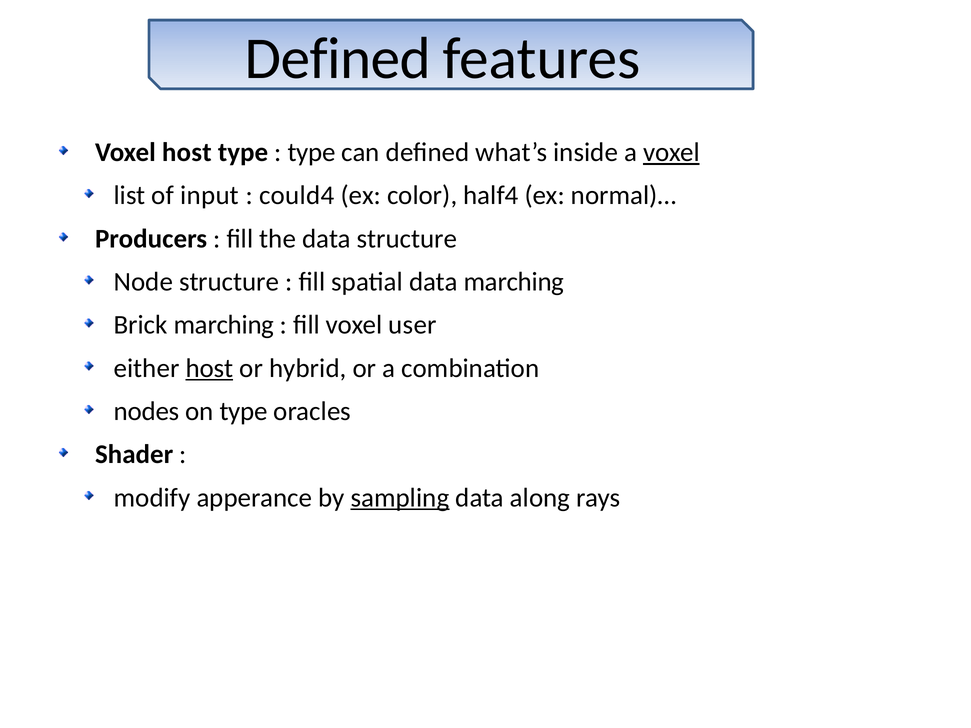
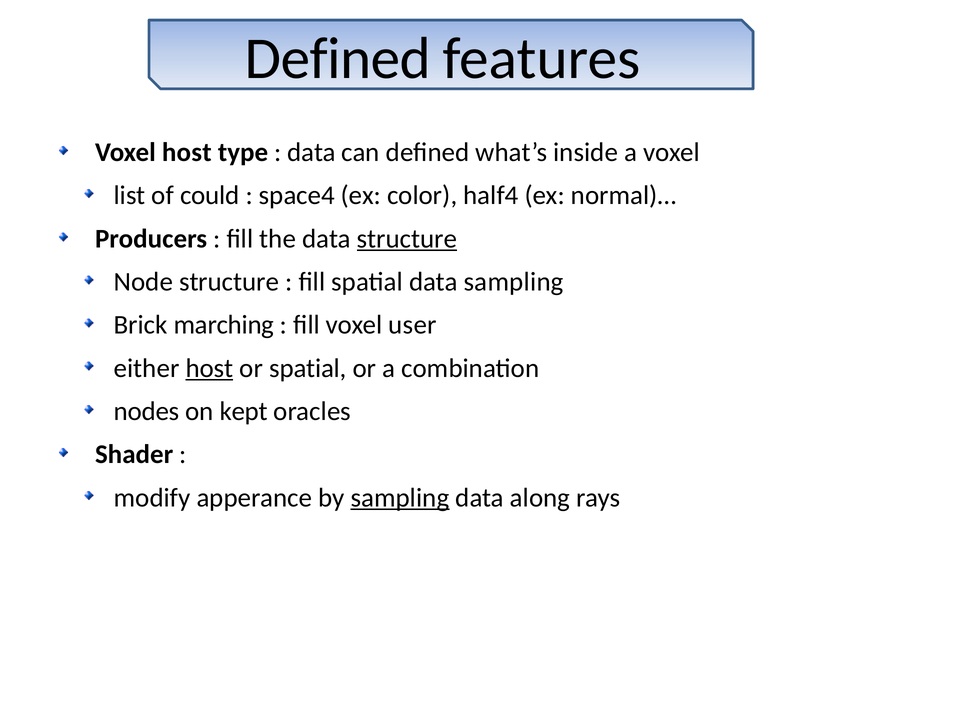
type: type -> data (312, 152)
voxel underline: present -> none (671, 152)
input: input -> could (210, 196)
could4: could4 -> space4 (297, 196)
structure underline: none -> present (407, 239)
data marching: marching -> sampling (514, 282)
or hybrid: hybrid -> spatial (308, 368)
on type: type -> kept (244, 411)
